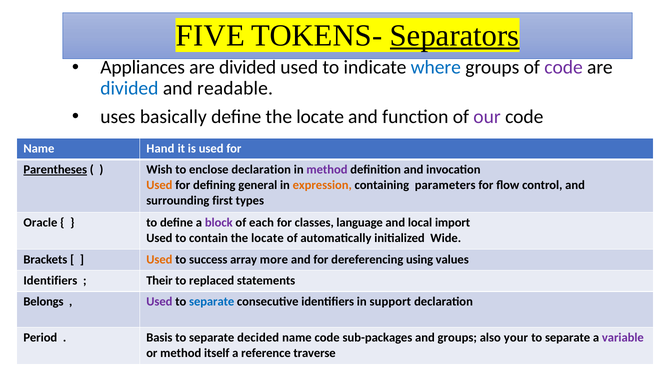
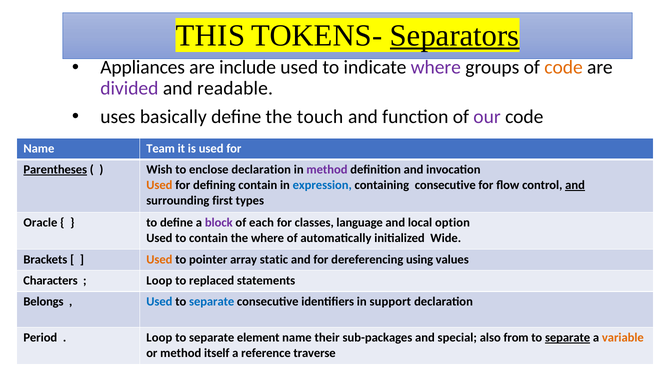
FIVE: FIVE -> THIS (211, 35)
divided: divided -> include (248, 67)
where colour: blue -> purple (436, 67)
code colour: purple -> orange (564, 67)
divided colour: blue -> purple (129, 89)
define the locate: locate -> touch (320, 117)
Hand: Hand -> Team (161, 149)
defining general: general -> contain (258, 185)
expression colour: orange -> blue (322, 185)
containing parameters: parameters -> consecutive (445, 185)
and underline: none -> present (575, 185)
import: import -> option (452, 222)
contain the locate: locate -> where (268, 238)
success: success -> pointer (208, 259)
more: more -> static (274, 259)
Identifiers: Identifiers -> Characters (50, 281)
Their: Their -> Loop (159, 281)
Used colour: purple -> blue (159, 302)
Basis: Basis -> Loop (159, 338)
decided: decided -> element (258, 338)
name code: code -> their (327, 338)
and groups: groups -> special (457, 338)
your: your -> from (516, 338)
separate underline: none -> present (568, 338)
variable colour: purple -> orange (623, 338)
